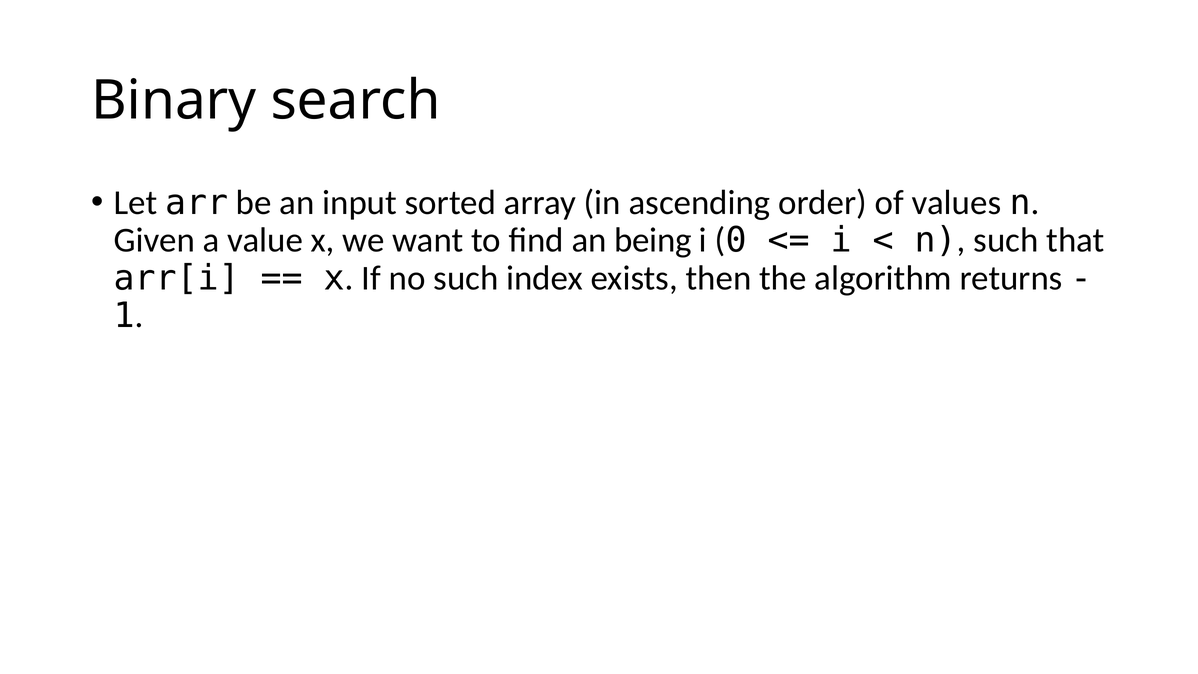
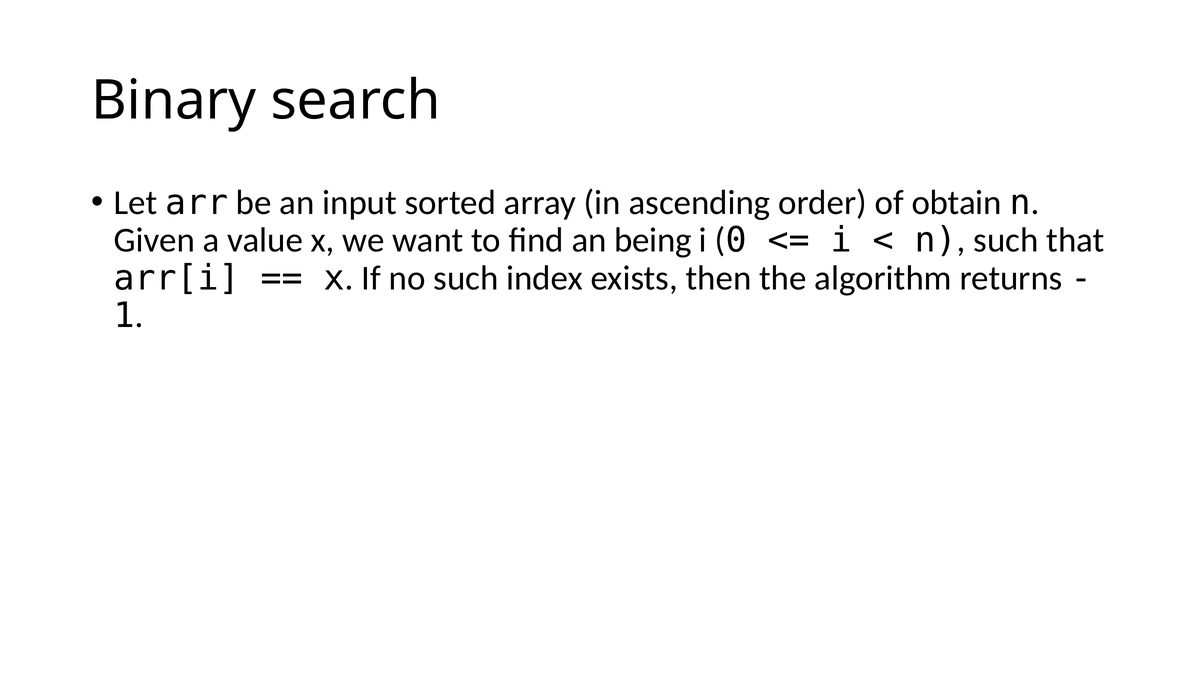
values: values -> obtain (957, 203)
